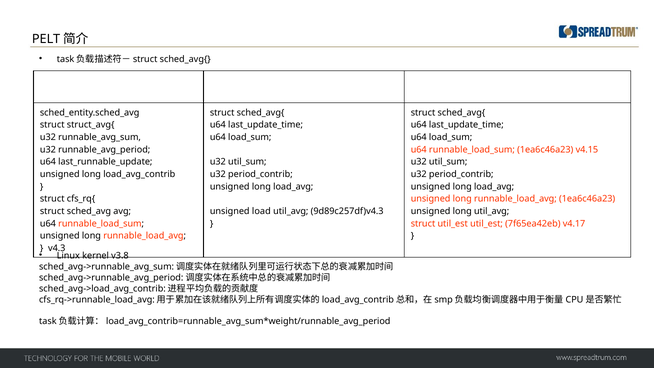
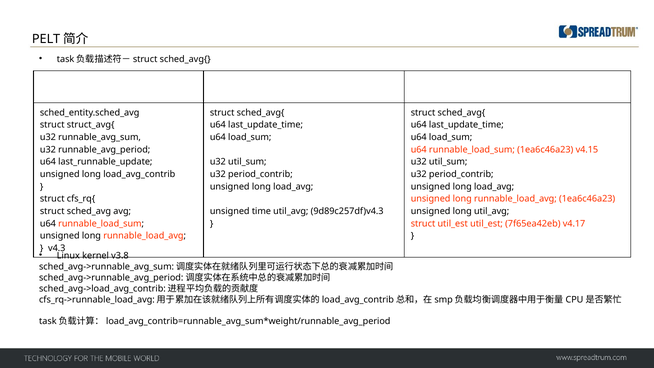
load: load -> time (261, 211)
